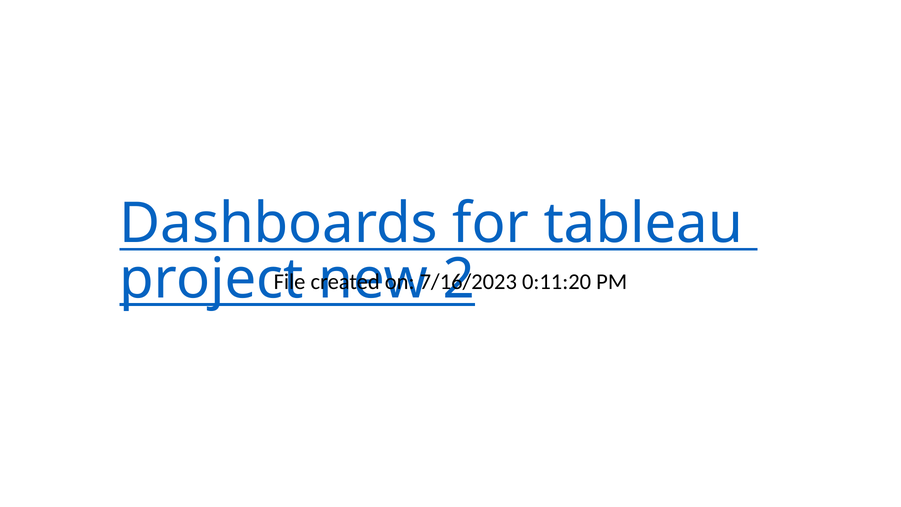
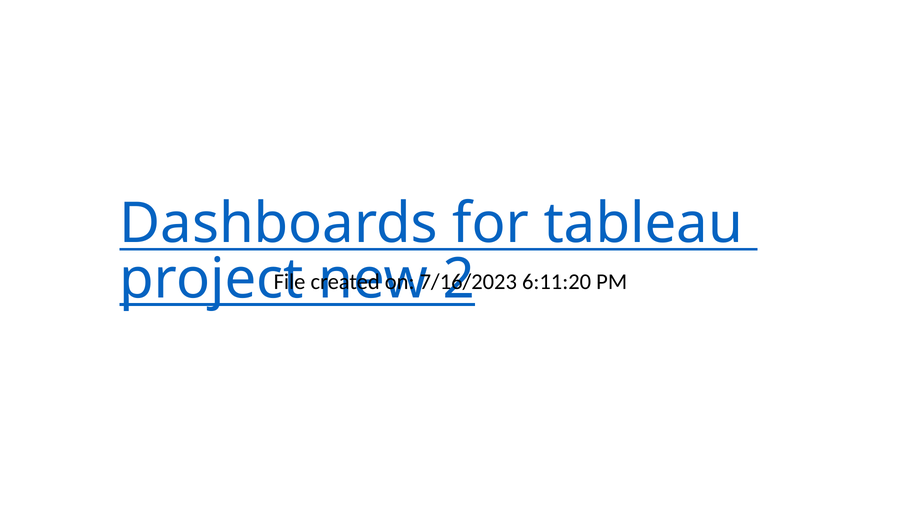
0:11:20: 0:11:20 -> 6:11:20 (557, 282)
